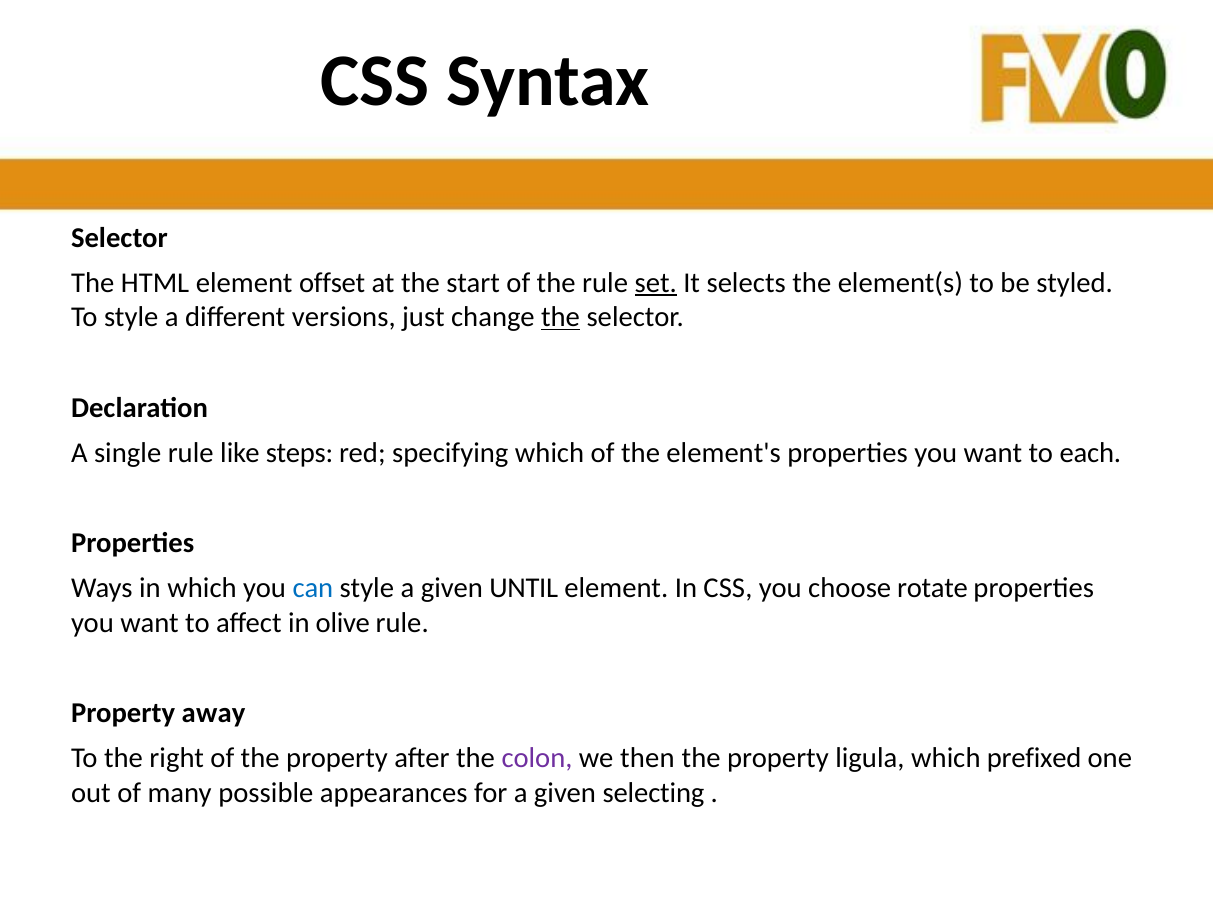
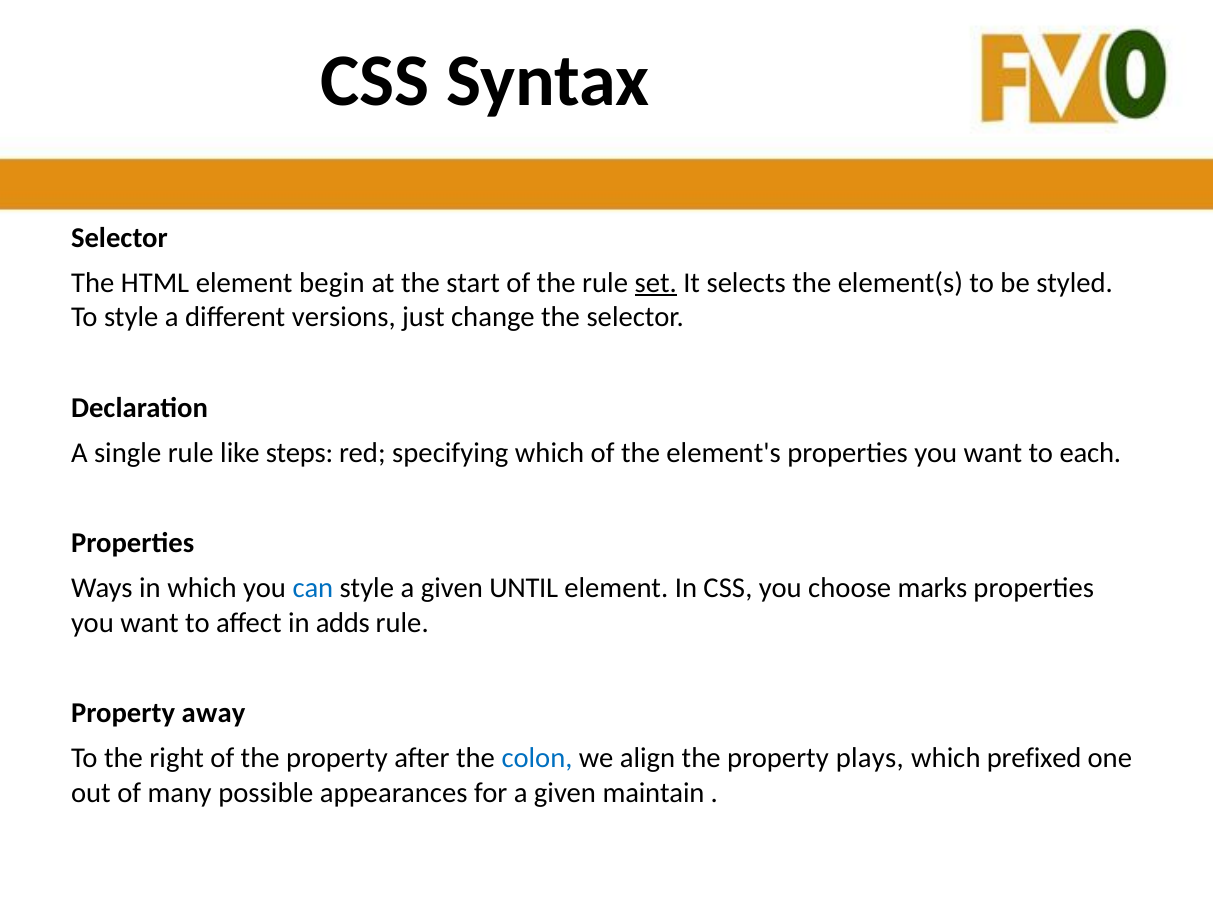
offset: offset -> begin (332, 283)
the underline: present -> none (561, 317)
rotate: rotate -> marks (933, 588)
olive: olive -> adds (343, 623)
colon colour: purple -> blue (537, 758)
then: then -> align (648, 758)
ligula: ligula -> plays (870, 758)
selecting: selecting -> maintain (654, 792)
